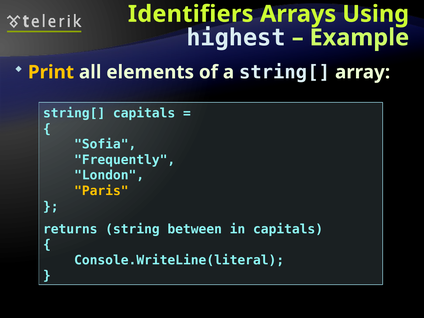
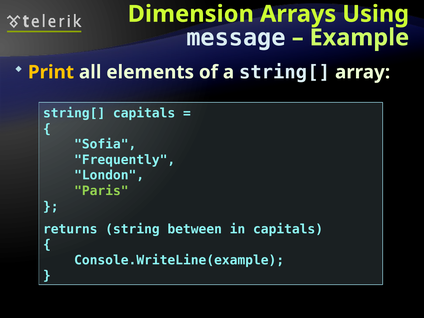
Identifiers: Identifiers -> Dimension (191, 14)
highest: highest -> message (236, 38)
Paris colour: yellow -> light green (101, 191)
Console.WriteLine(literal: Console.WriteLine(literal -> Console.WriteLine(example (179, 260)
